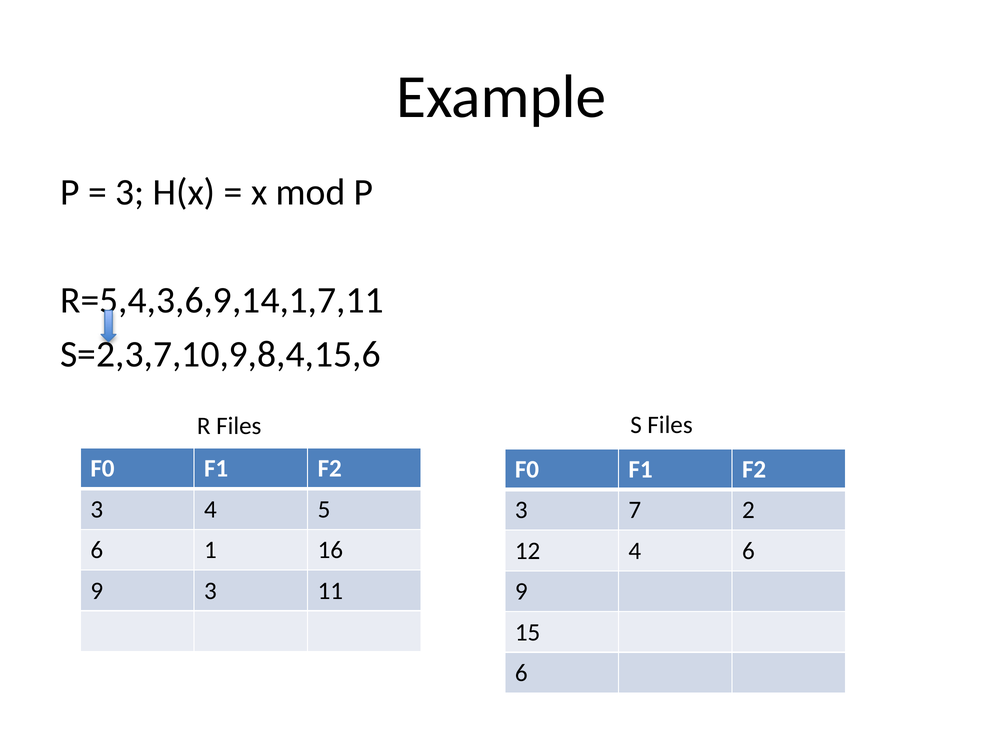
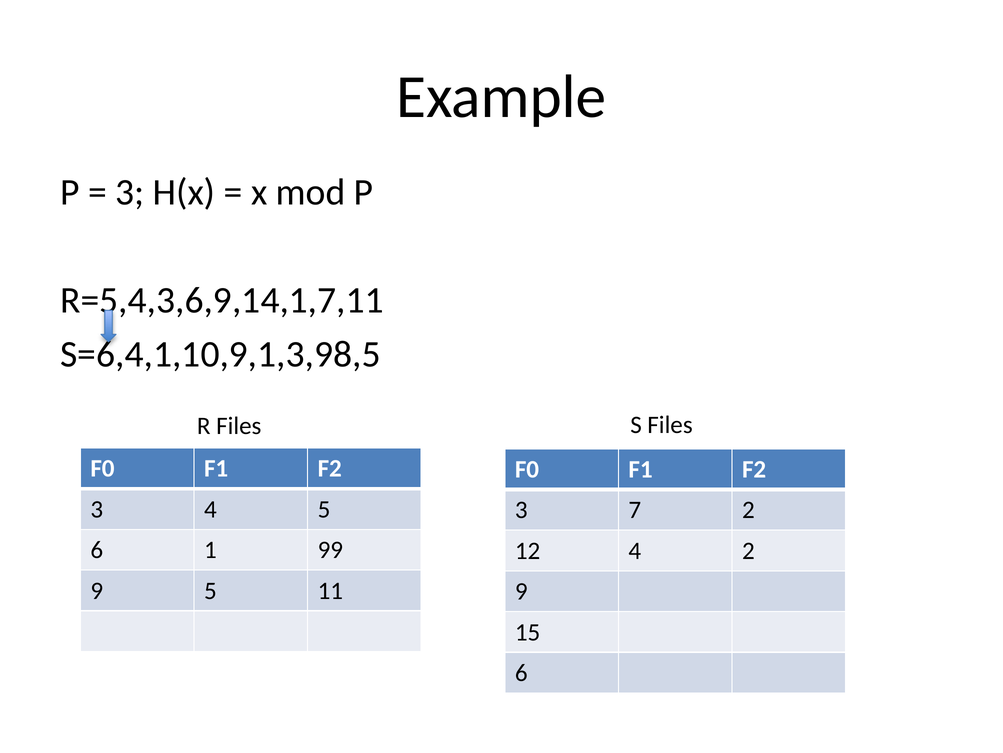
S=2,3,7,10,9,8,4,15,6: S=2,3,7,10,9,8,4,15,6 -> S=6,4,1,10,9,1,3,98,5 (220, 354)
16: 16 -> 99 (330, 549)
4 6: 6 -> 2 (748, 550)
9 3: 3 -> 5 (210, 590)
